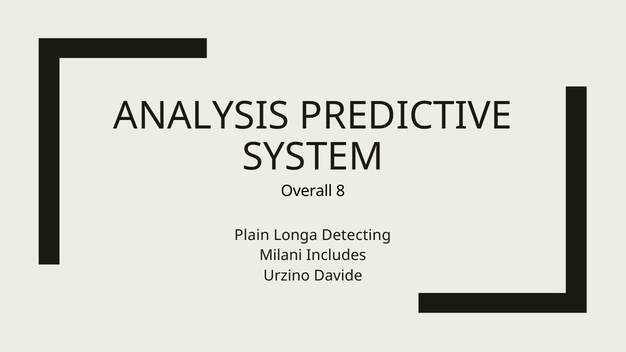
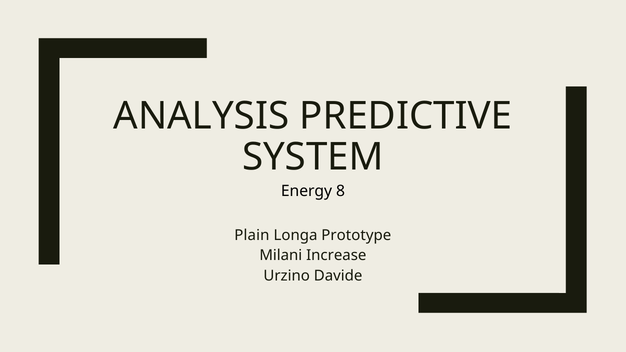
Overall: Overall -> Energy (307, 191)
Detecting: Detecting -> Prototype (356, 235)
Includes: Includes -> Increase (336, 255)
